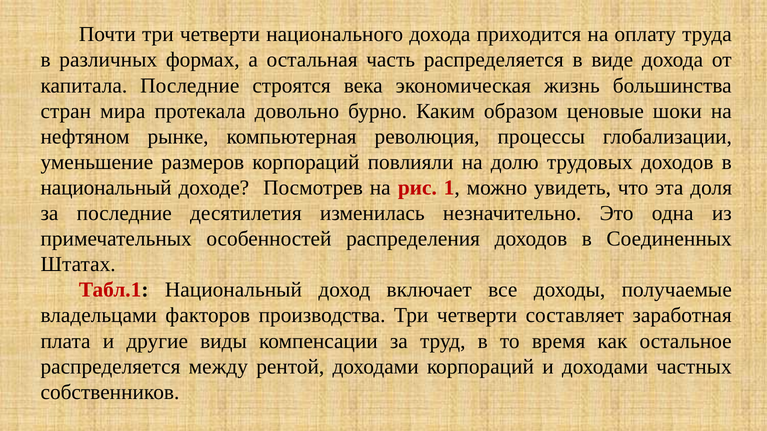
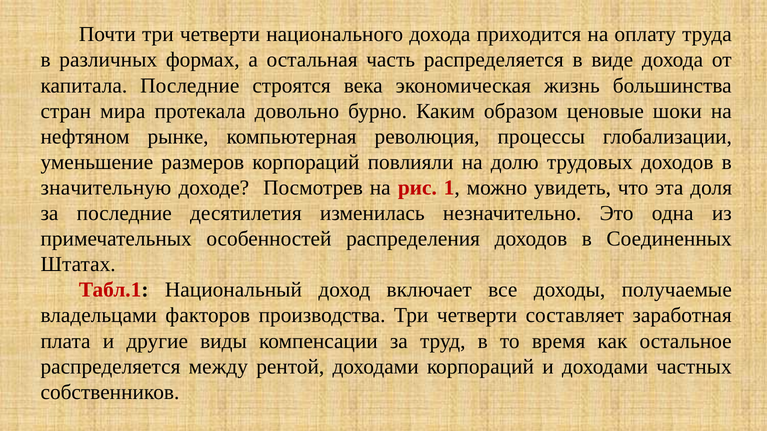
национальный: национальный -> значительную (106, 188)
